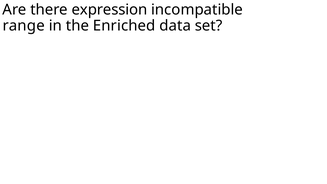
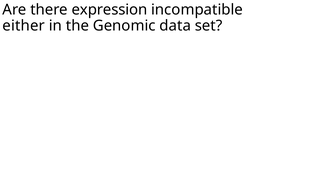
range: range -> either (24, 26)
Enriched: Enriched -> Genomic (124, 26)
